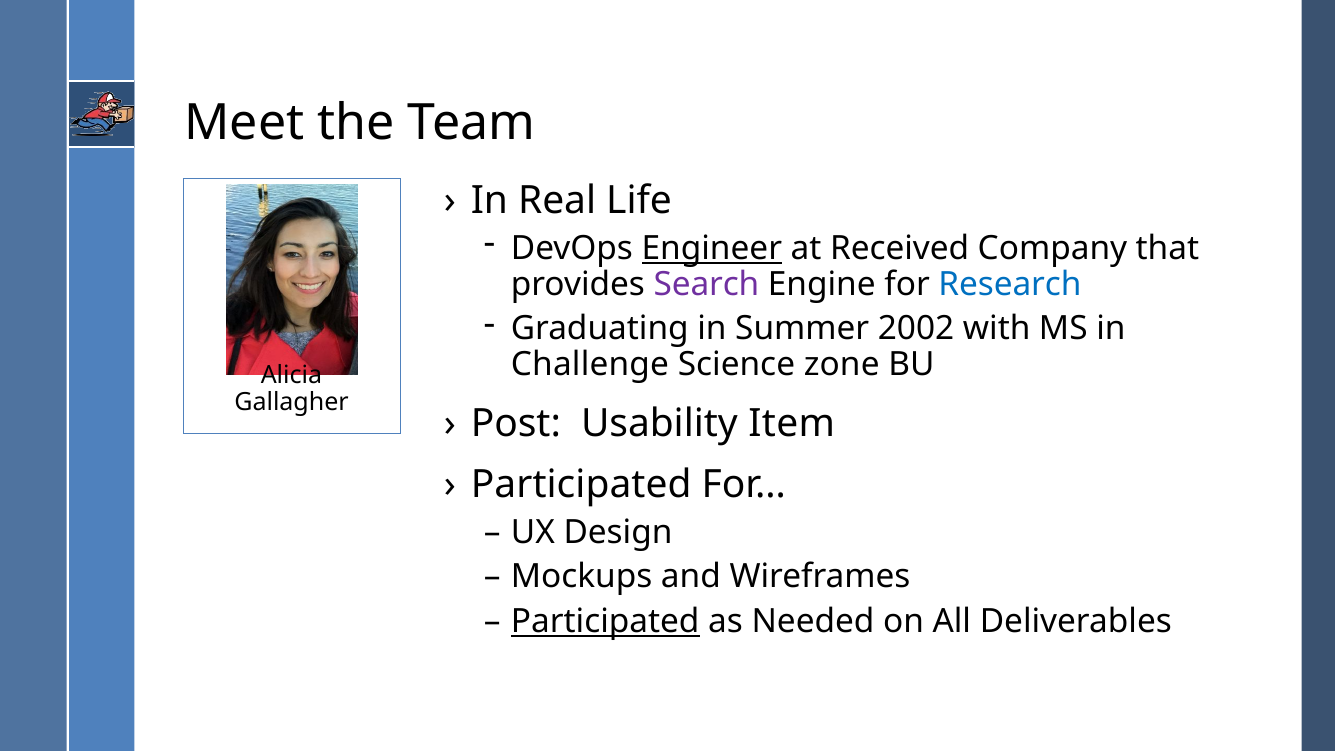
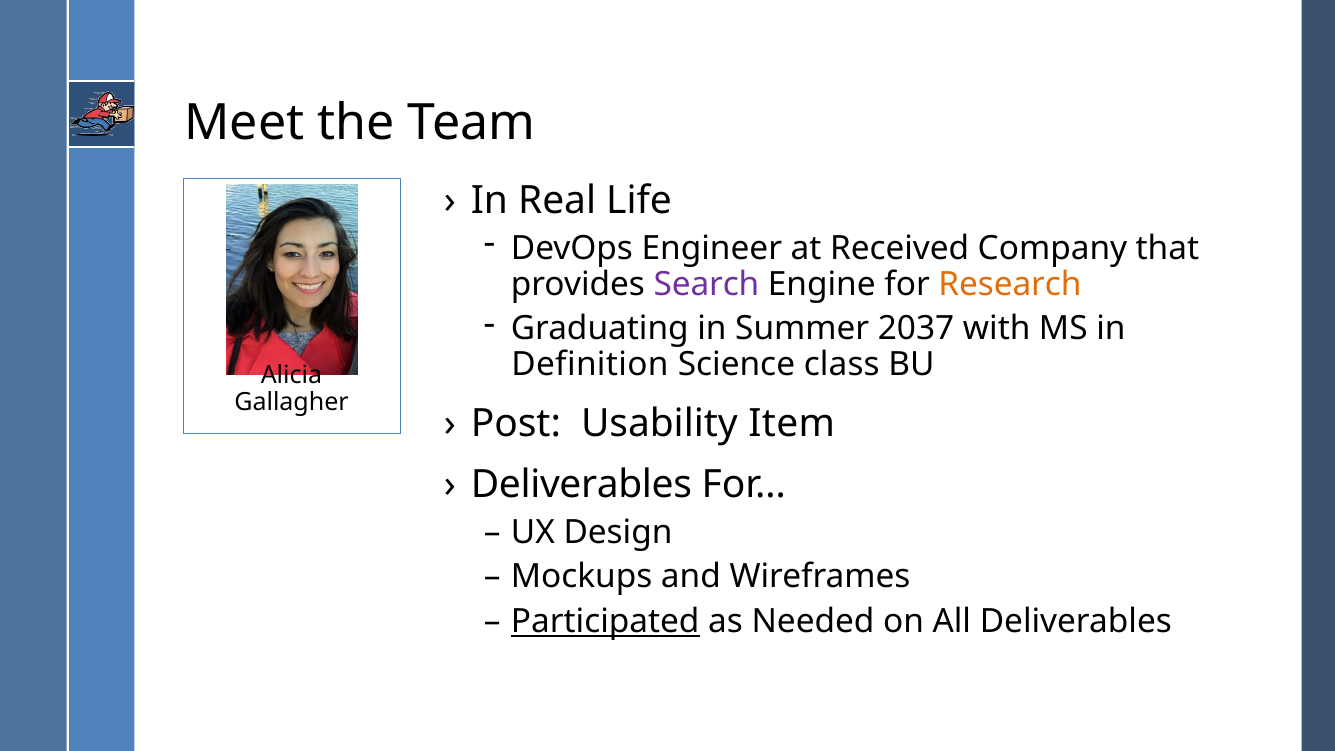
Engineer underline: present -> none (712, 249)
Research colour: blue -> orange (1010, 285)
2002: 2002 -> 2037 (916, 329)
Challenge: Challenge -> Definition (590, 365)
zone: zone -> class (842, 365)
Participated: Participated -> Deliverables (581, 485)
